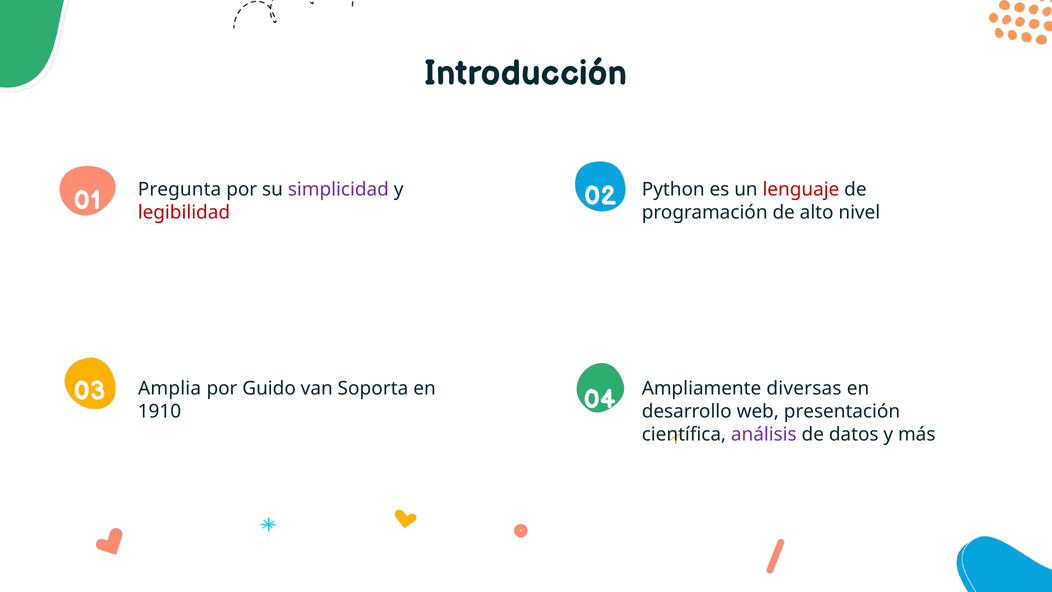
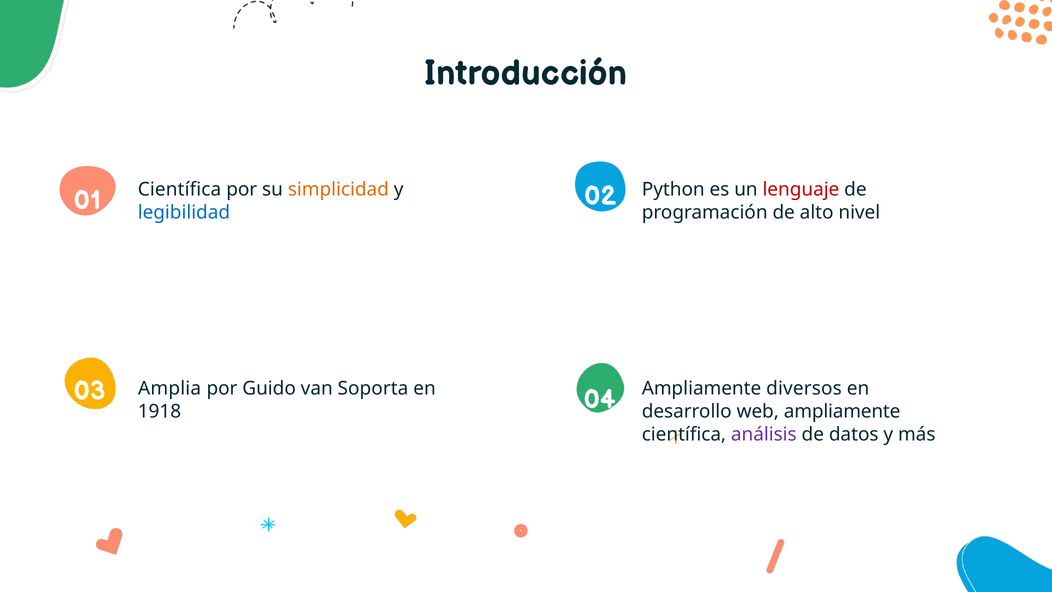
Pregunta: Pregunta -> Científica (180, 189)
simplicidad colour: purple -> orange (338, 189)
legibilidad colour: red -> blue (184, 212)
diversas: diversas -> diversos (804, 388)
1910: 1910 -> 1918 (159, 411)
web presentación: presentación -> ampliamente (842, 411)
